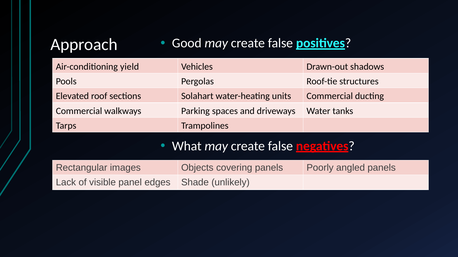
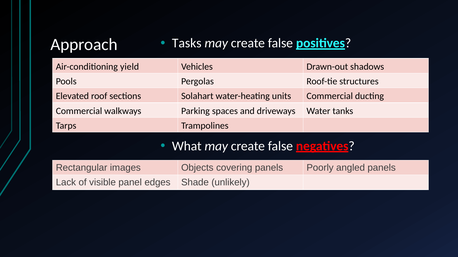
Good: Good -> Tasks (187, 43)
